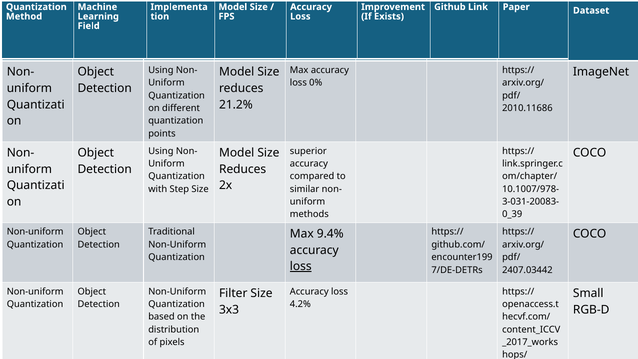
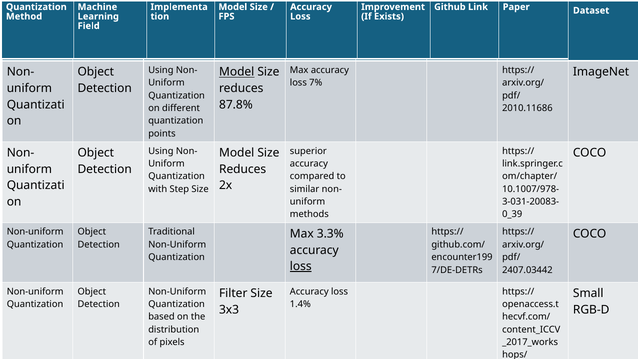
Model underline: none -> present (237, 72)
0%: 0% -> 7% (316, 83)
21.2%: 21.2% -> 87.8% (236, 105)
9.4%: 9.4% -> 3.3% (330, 234)
4.2%: 4.2% -> 1.4% (300, 304)
